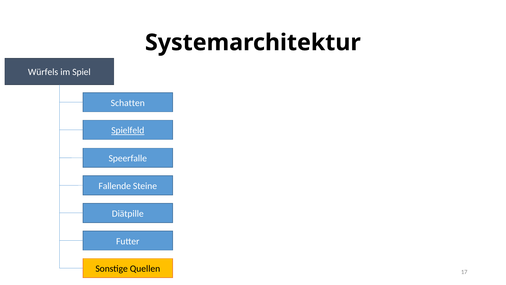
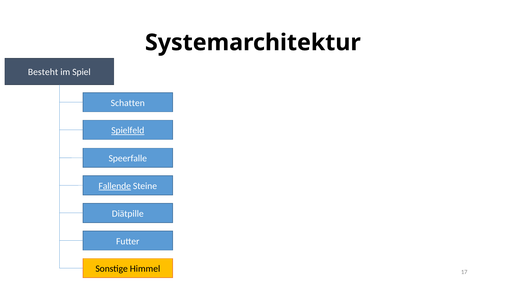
Würfels: Würfels -> Besteht (43, 72)
Fallende underline: none -> present (115, 186)
Quellen: Quellen -> Himmel (145, 268)
